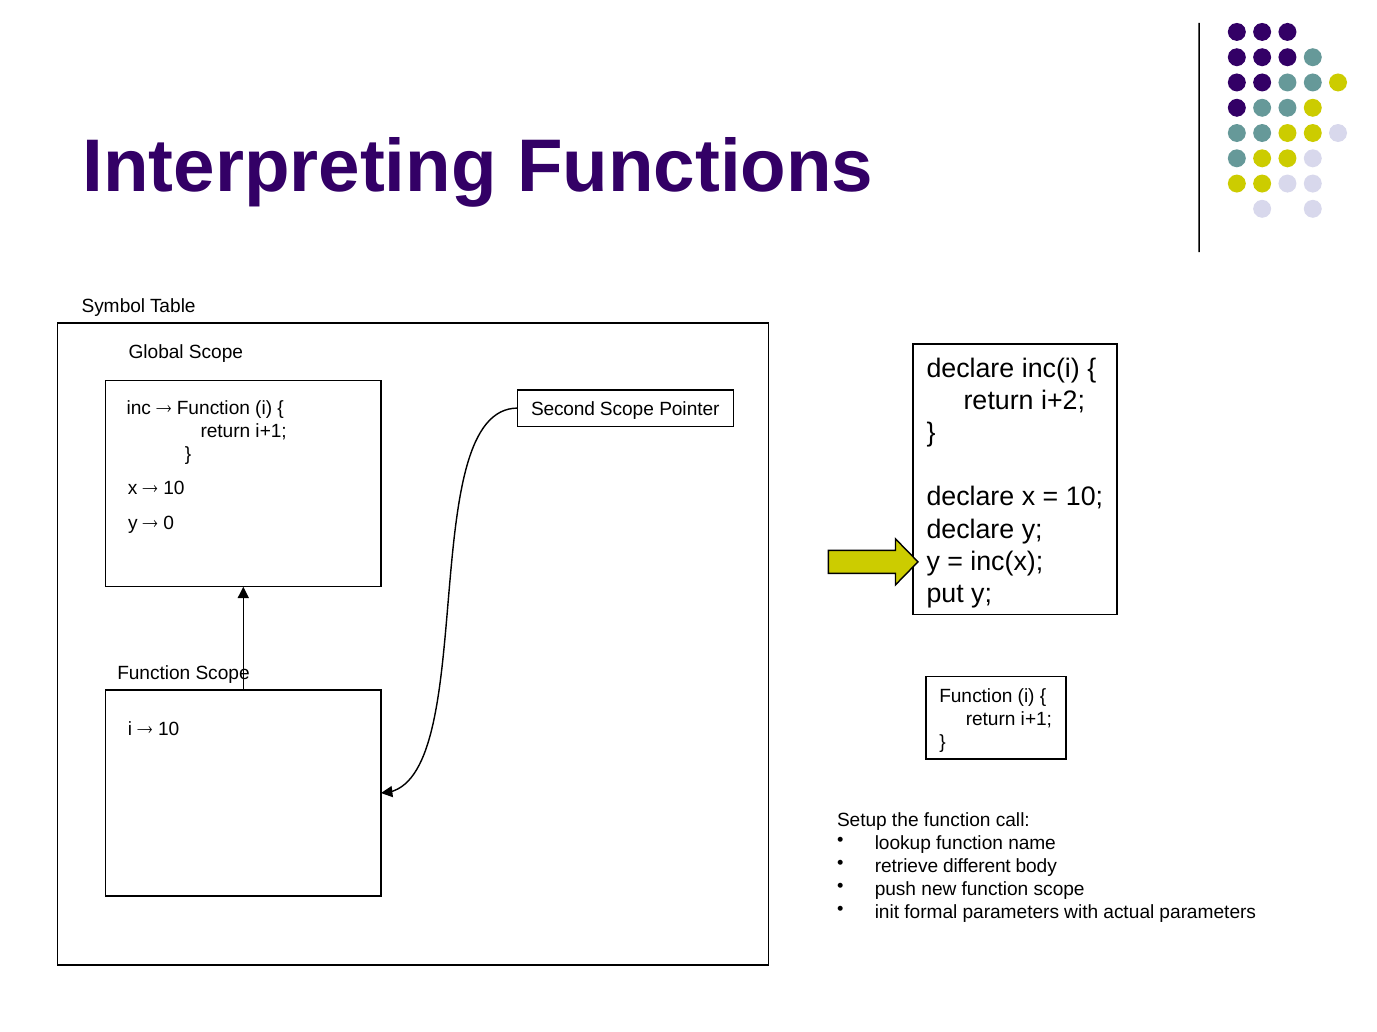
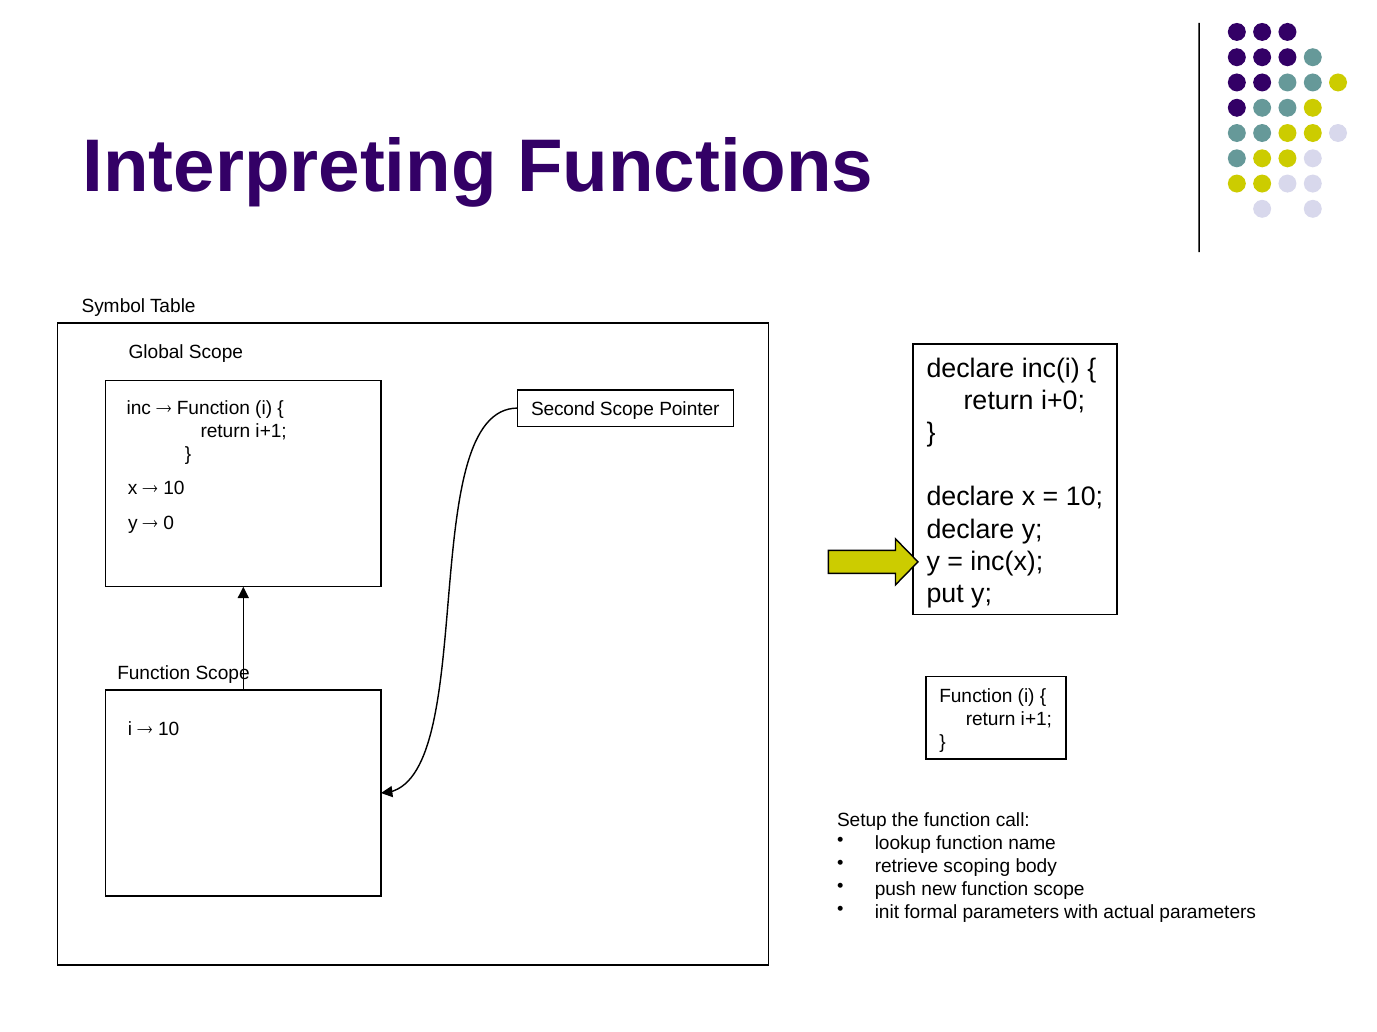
i+2: i+2 -> i+0 (1063, 401)
different: different -> scoping (977, 867)
